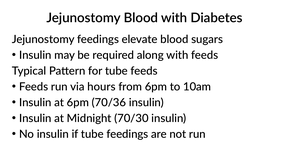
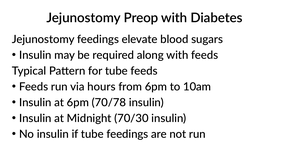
Jejunostomy Blood: Blood -> Preop (141, 18)
70/36: 70/36 -> 70/78 (109, 103)
